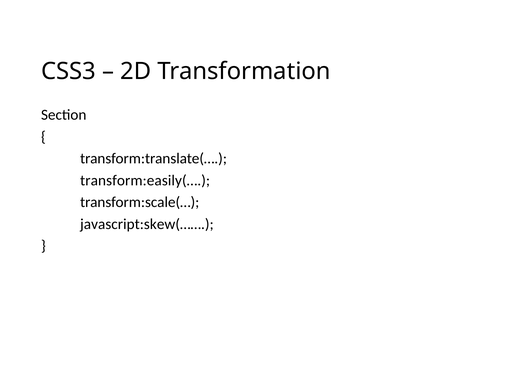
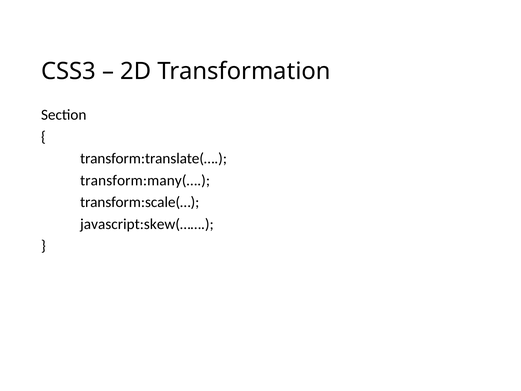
transform:easily(…: transform:easily(… -> transform:many(… (145, 180)
